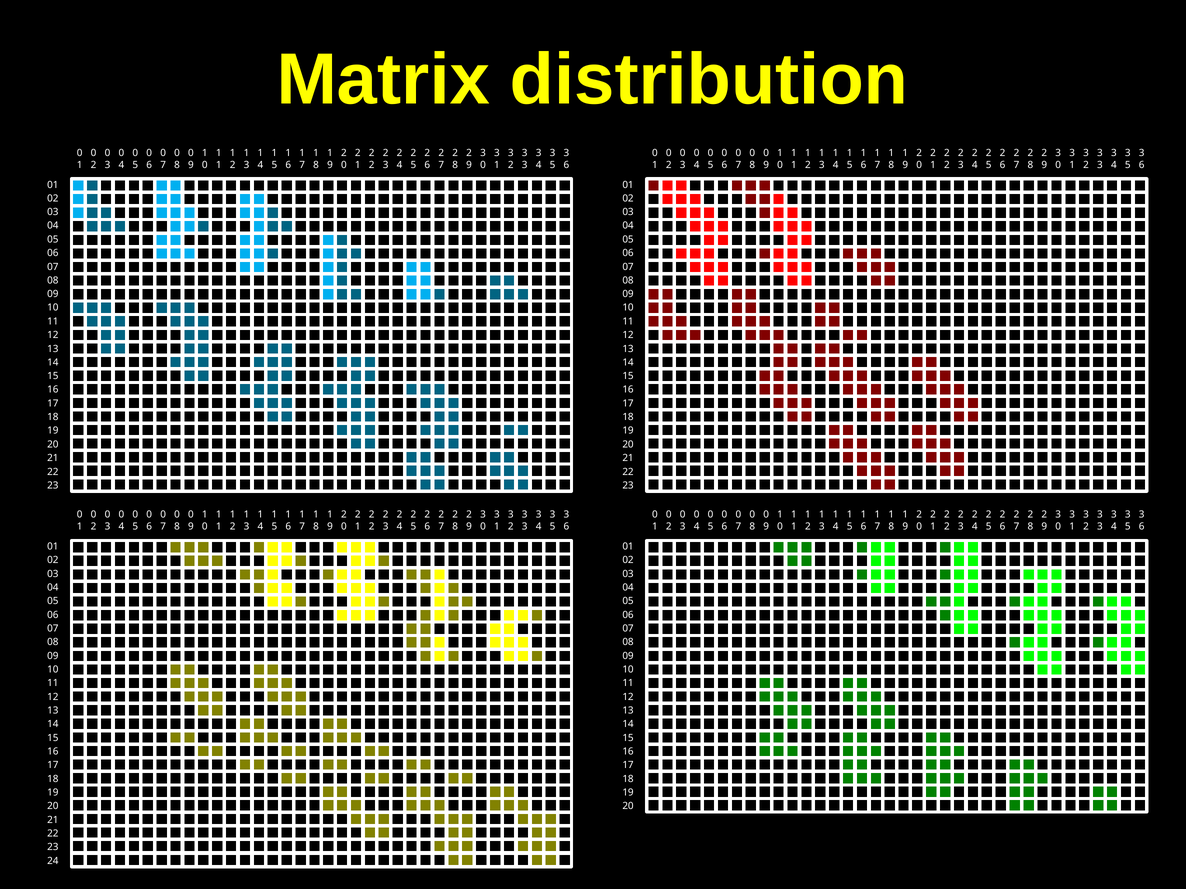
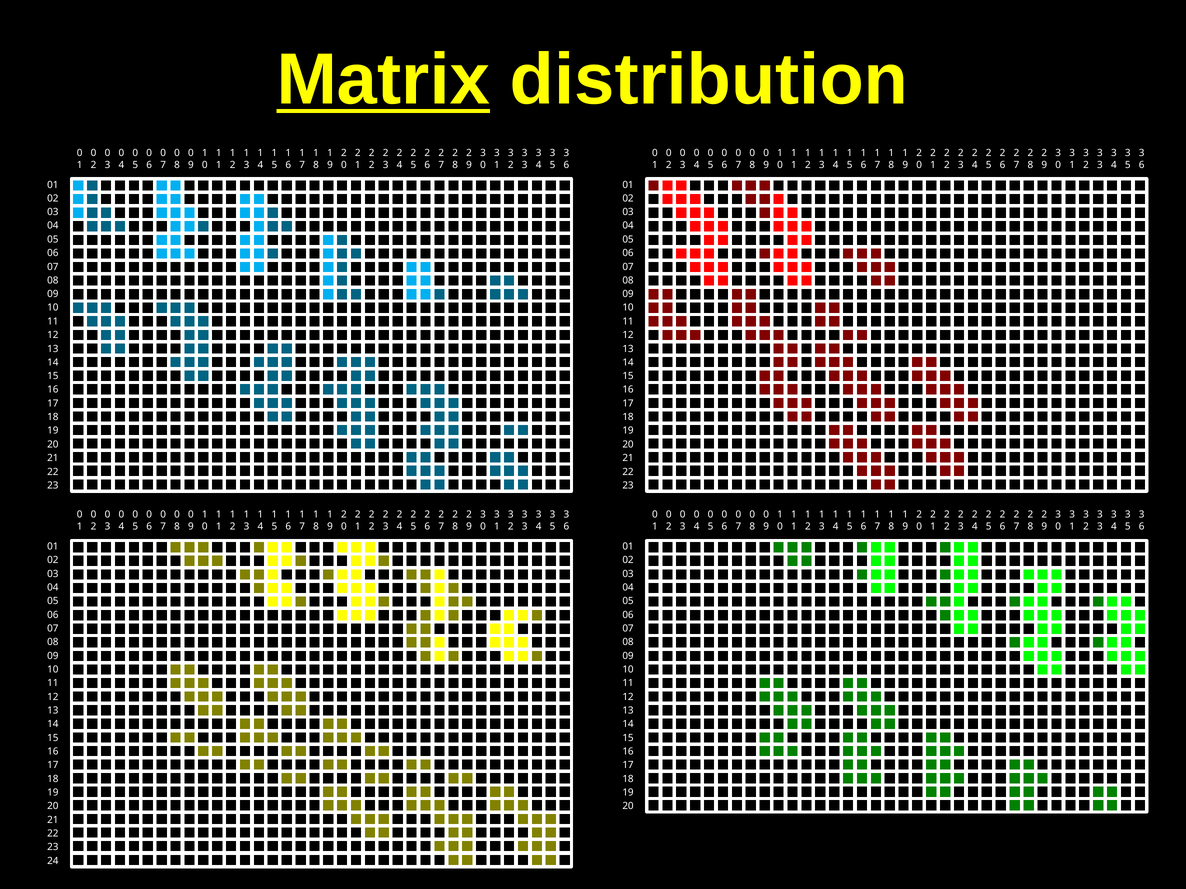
Matrix underline: none -> present (383, 80)
